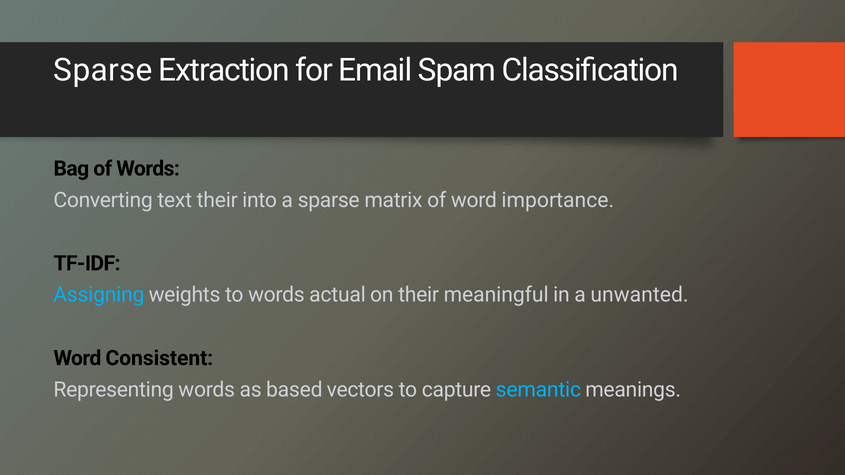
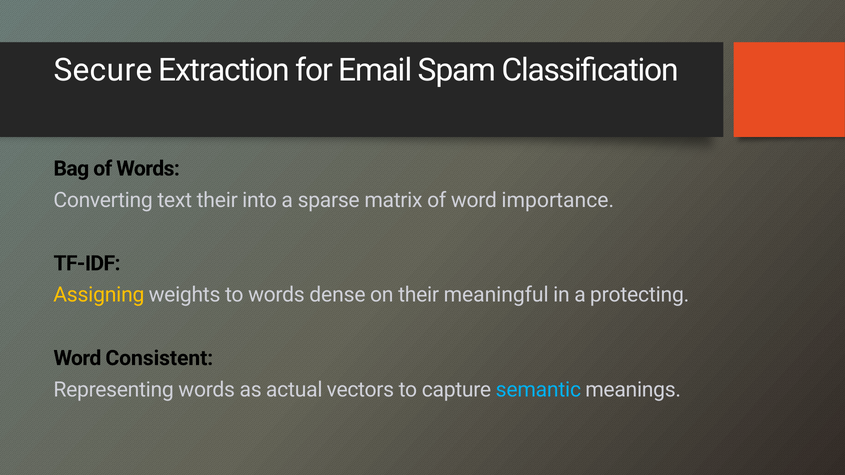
Sparse: Sparse -> Secure (103, 70)
Assigning colour: light blue -> yellow (99, 295)
actual: actual -> dense (337, 295)
unwanted: unwanted -> protecting (640, 295)
based: based -> actual (294, 390)
